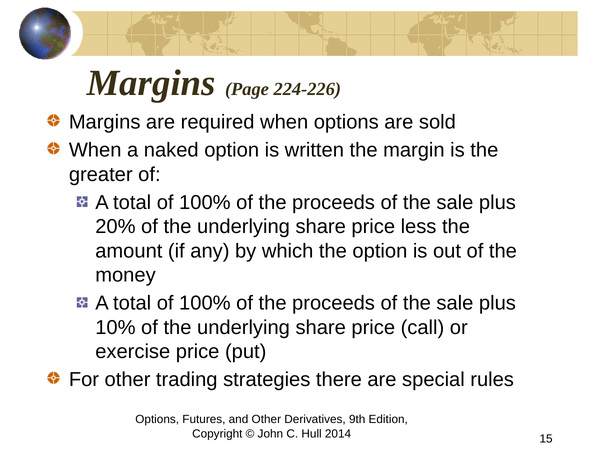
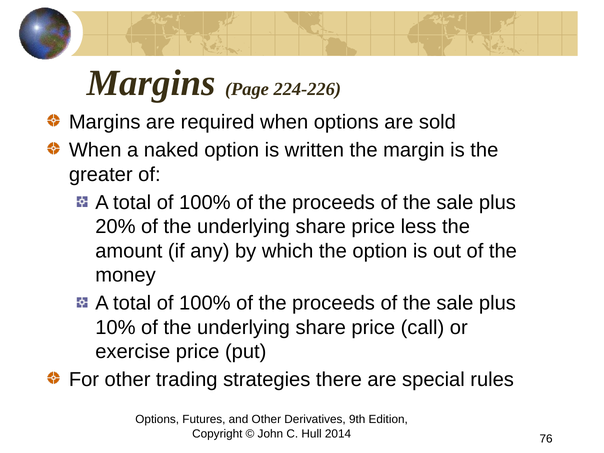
15: 15 -> 76 (546, 439)
